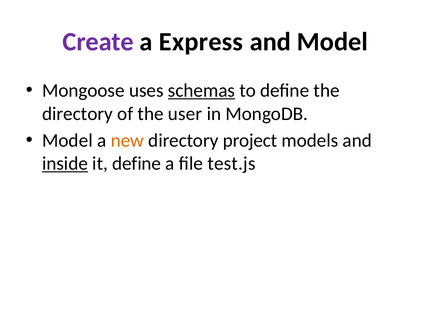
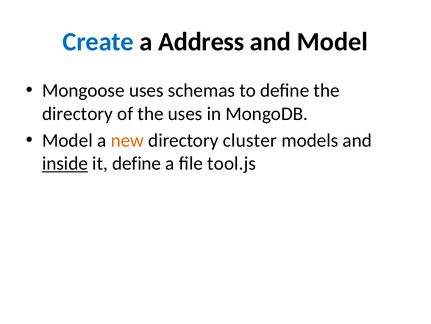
Create colour: purple -> blue (98, 42)
Express: Express -> Address (201, 42)
schemas underline: present -> none (201, 90)
the user: user -> uses (185, 113)
project: project -> cluster (250, 140)
test.js: test.js -> tool.js (232, 163)
